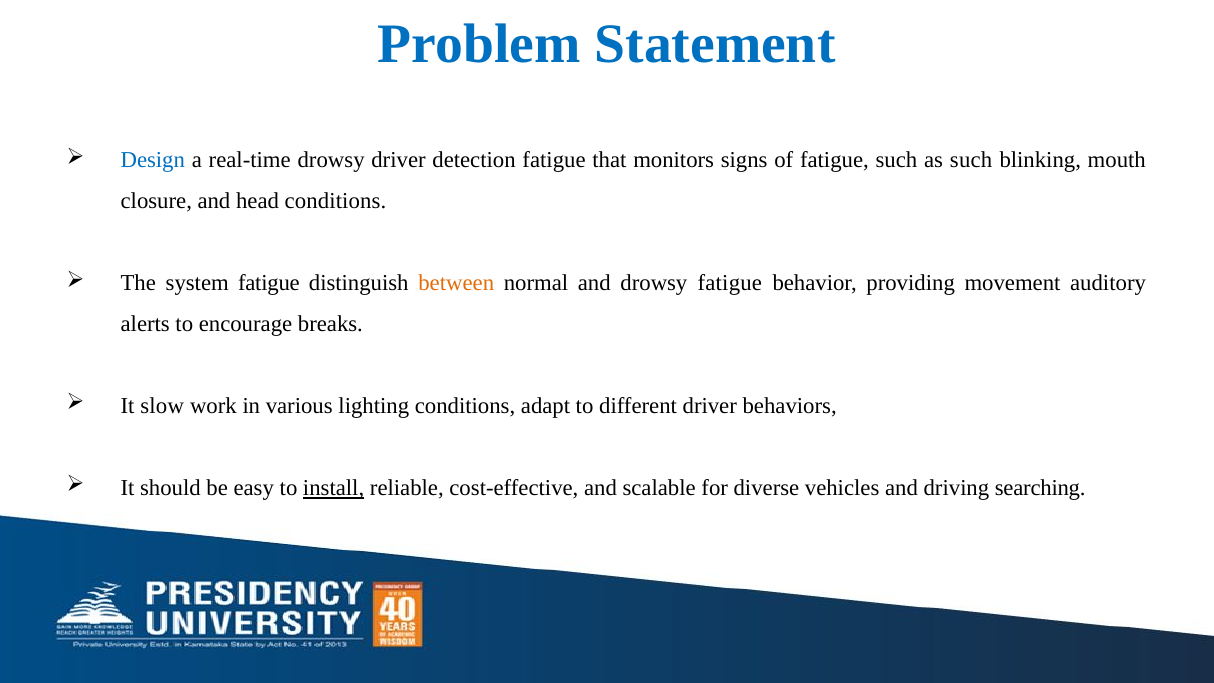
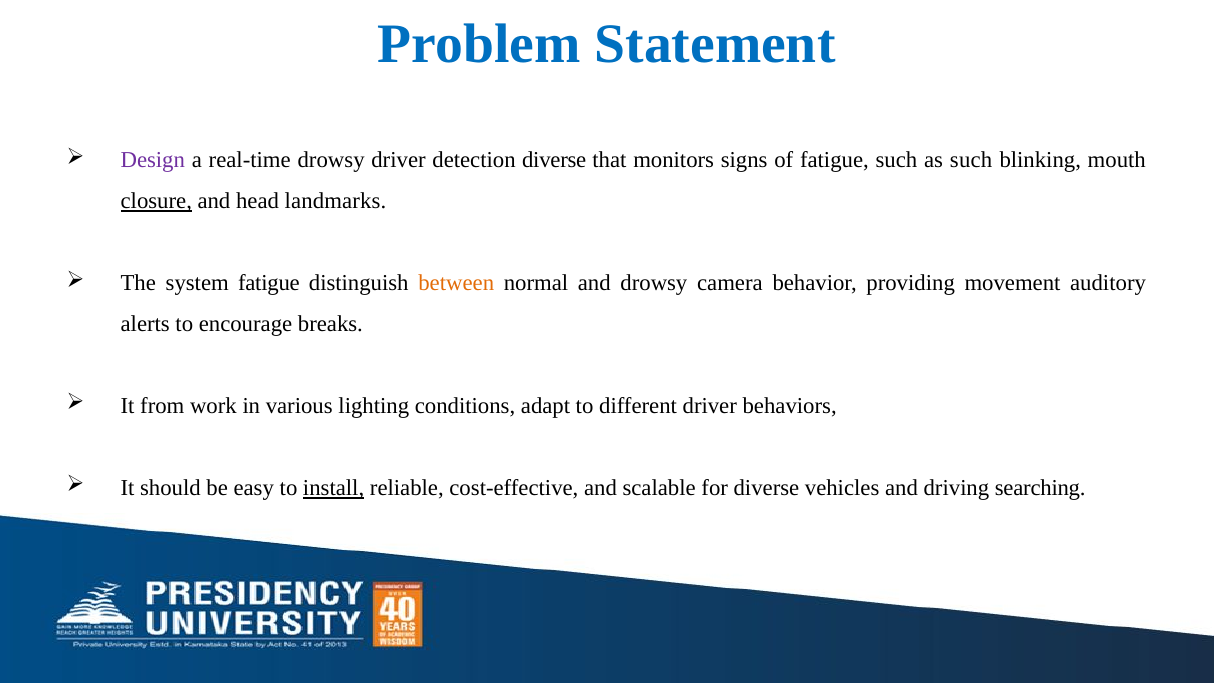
Design colour: blue -> purple (153, 160)
detection fatigue: fatigue -> diverse (554, 160)
closure underline: none -> present (156, 201)
head conditions: conditions -> landmarks (335, 201)
drowsy fatigue: fatigue -> camera (730, 283)
slow: slow -> from (162, 406)
